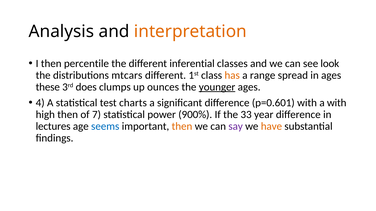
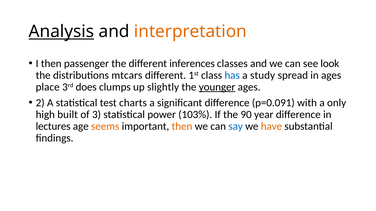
Analysis underline: none -> present (61, 32)
percentile: percentile -> passenger (86, 64)
inferential: inferential -> inferences (192, 64)
has colour: orange -> blue (232, 75)
range: range -> study (263, 75)
these: these -> place (48, 87)
ounces: ounces -> slightly (163, 87)
4: 4 -> 2 (40, 103)
p=0.601: p=0.601 -> p=0.091 (273, 103)
a with: with -> only (337, 103)
high then: then -> built (68, 115)
7: 7 -> 3 (97, 115)
900%: 900% -> 103% (195, 115)
33: 33 -> 90 (246, 115)
seems colour: blue -> orange (105, 127)
say colour: purple -> blue (236, 127)
